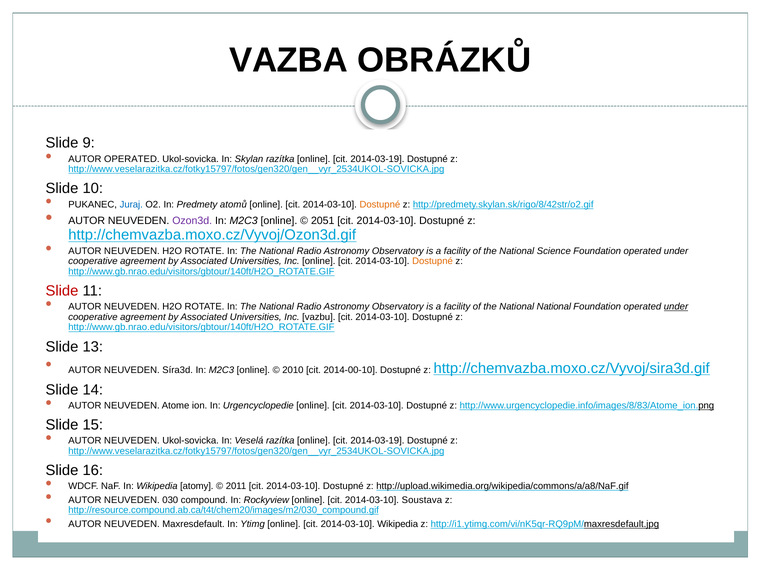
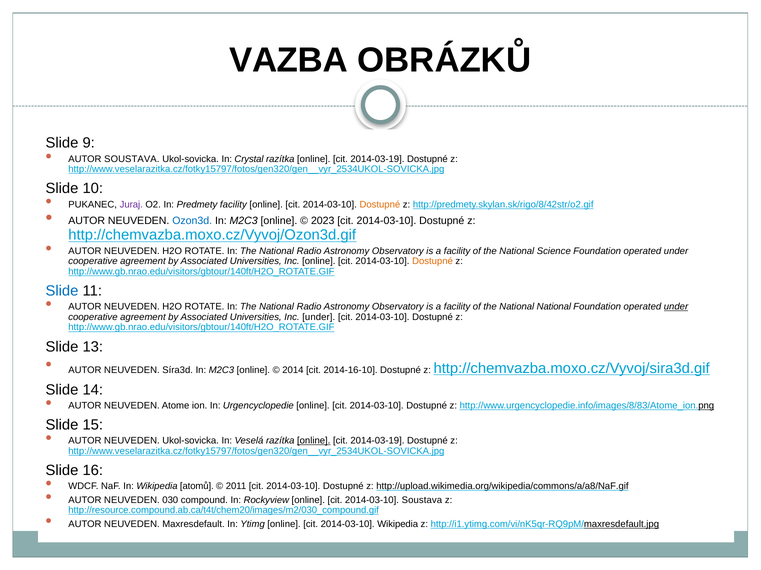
AUTOR OPERATED: OPERATED -> SOUSTAVA (132, 159)
Skylan: Skylan -> Crystal (249, 159)
Juraj colour: blue -> purple (131, 205)
Predmety atomů: atomů -> facility (233, 205)
Ozon3d colour: purple -> blue (192, 221)
2051: 2051 -> 2023 (323, 221)
Slide colour: red -> blue (62, 291)
Inc vazbu: vazbu -> under (319, 317)
2010: 2010 -> 2014 (293, 370)
2014-00-10: 2014-00-10 -> 2014-16-10 (351, 370)
online underline: none -> present (314, 441)
atomy: atomy -> atomů (197, 487)
